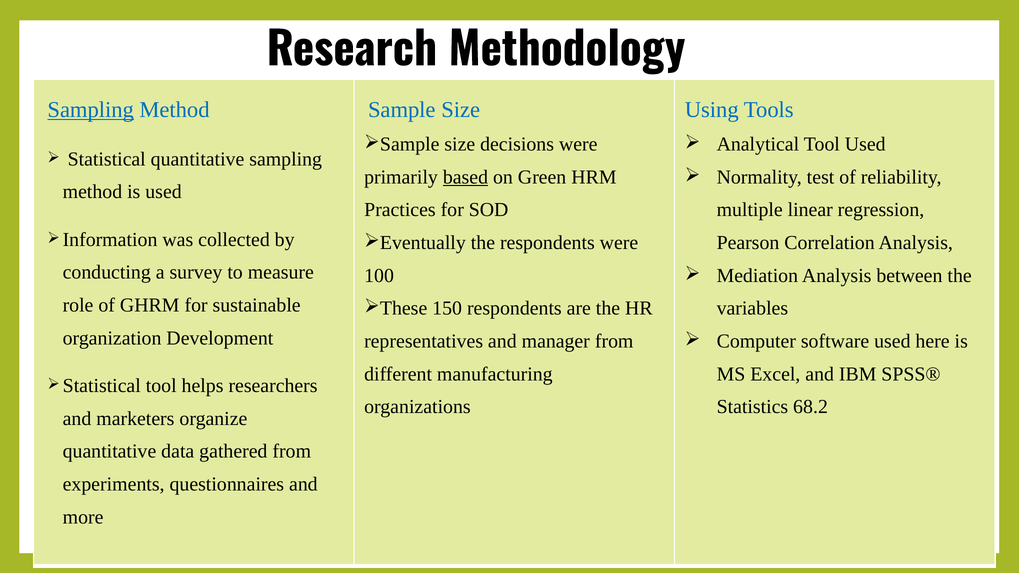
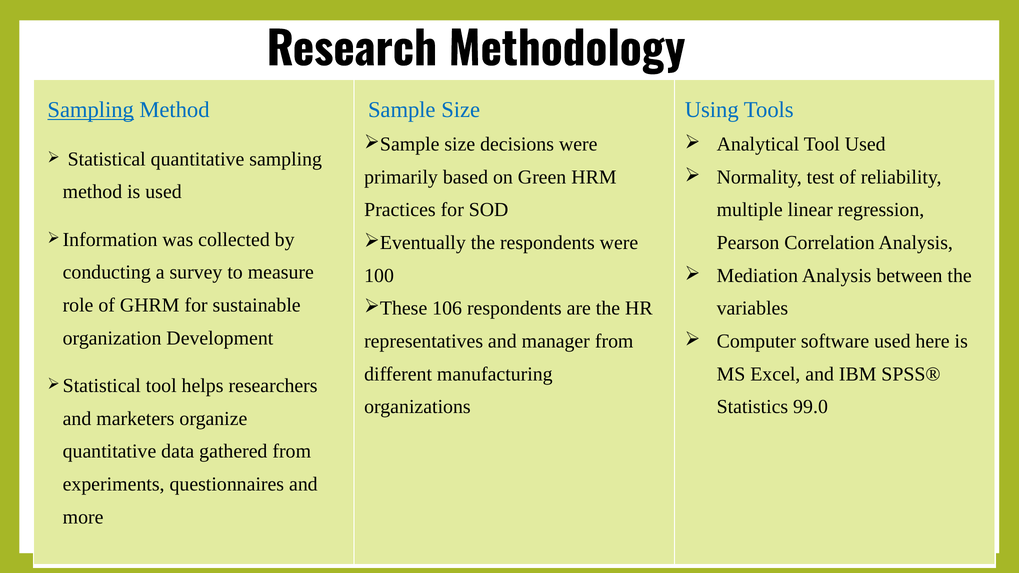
based underline: present -> none (465, 177)
150: 150 -> 106 (447, 309)
68.2: 68.2 -> 99.0 (811, 407)
